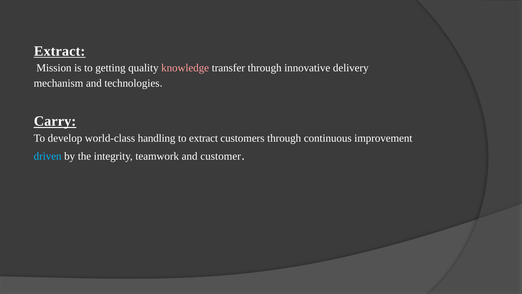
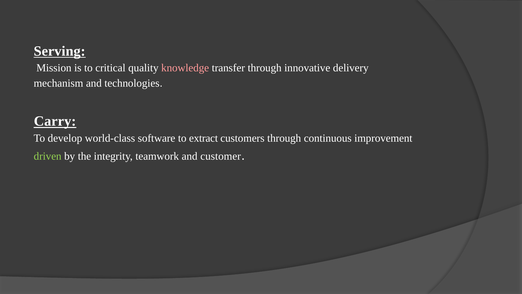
Extract: Extract -> Serving (60, 51)
getting: getting -> critical (110, 68)
handling: handling -> software (157, 138)
driven colour: light blue -> light green (48, 156)
